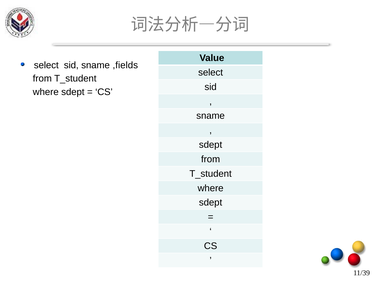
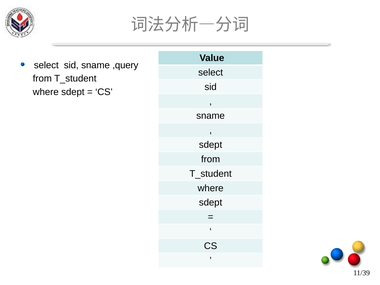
,fields: ,fields -> ,query (125, 65)
